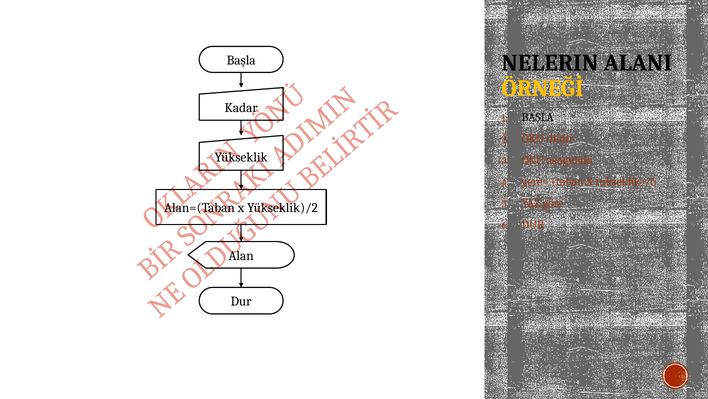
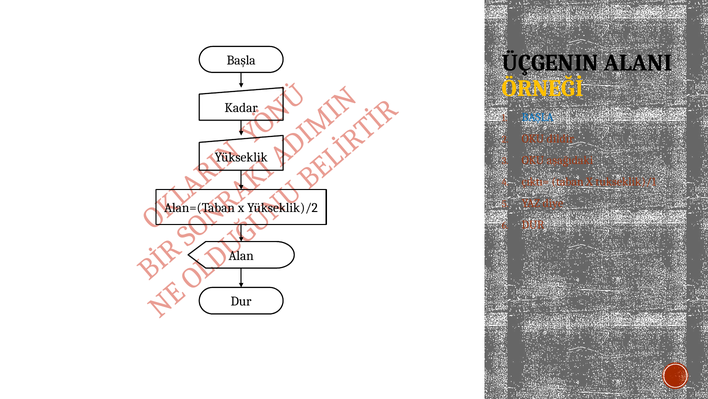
NELERIN: NELERIN -> ÜÇGENIN (550, 63)
BAŞLA colour: black -> blue (538, 117)
yere=: yere= -> çıktı= (535, 182)
tukseklik)/5: tukseklik)/5 -> tukseklik)/1 (626, 182)
göre: göre -> diye (553, 203)
